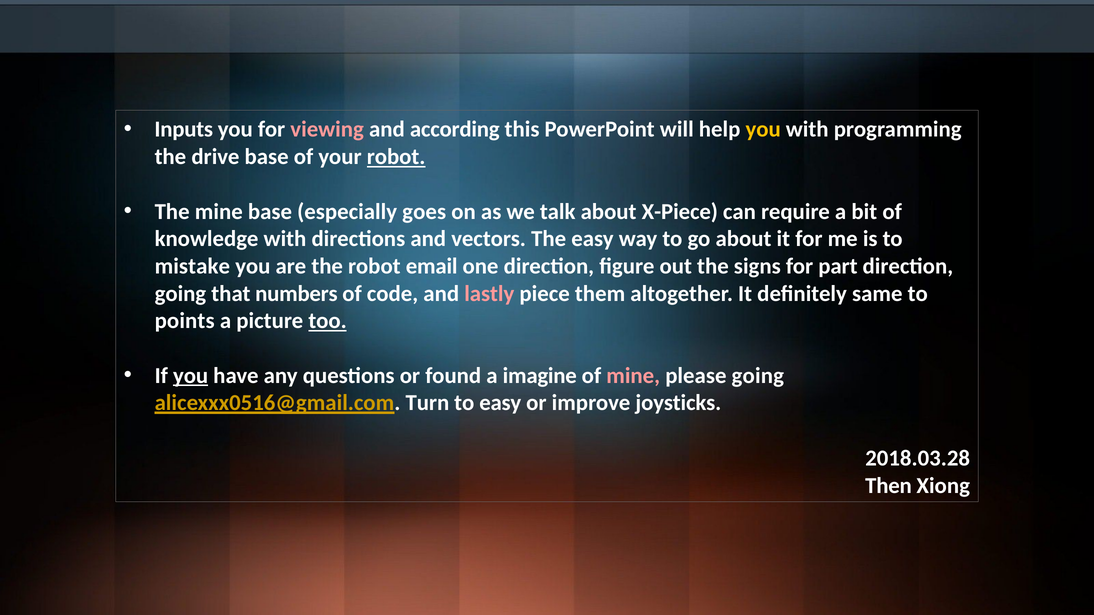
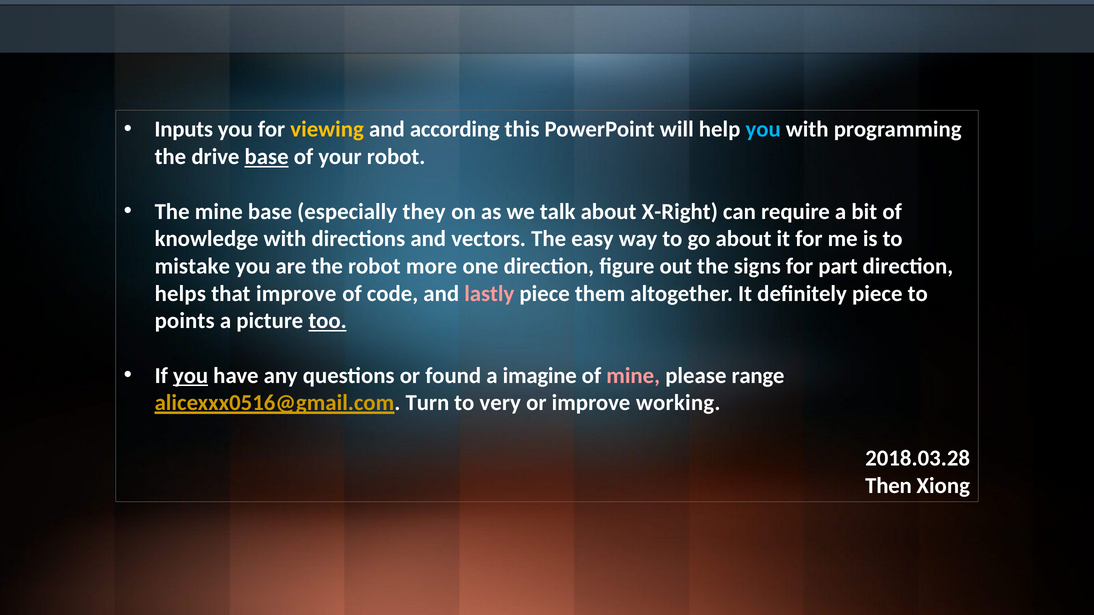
viewing colour: pink -> yellow (327, 130)
you colour: yellow -> light blue (763, 130)
base underline: none -> present (267, 157)
robot underline: present -> none (396, 157)
goes: goes -> they (424, 212)
X-Piece: X-Piece -> X-Right (680, 212)
email: email -> more (431, 266)
going: going -> helps (180, 294)
that numbers: numbers -> improve (296, 294)
definitely same: same -> piece (877, 294)
please going: going -> range (758, 376)
to easy: easy -> very (500, 403)
joysticks: joysticks -> working (678, 403)
